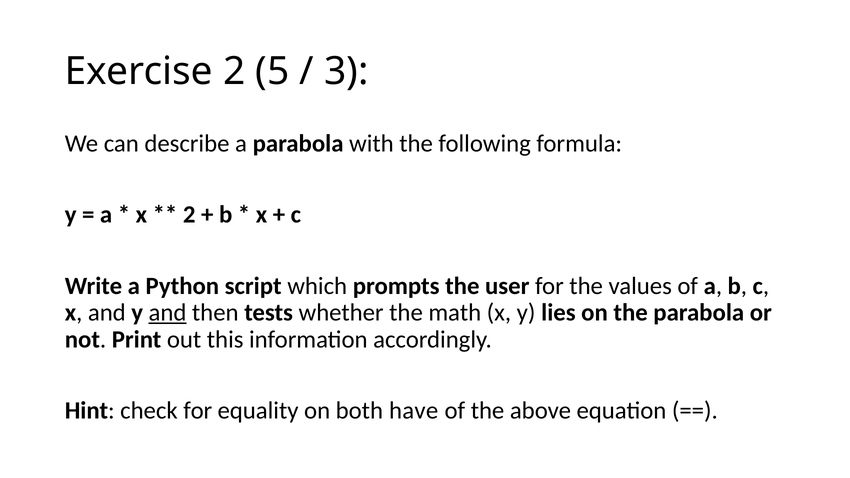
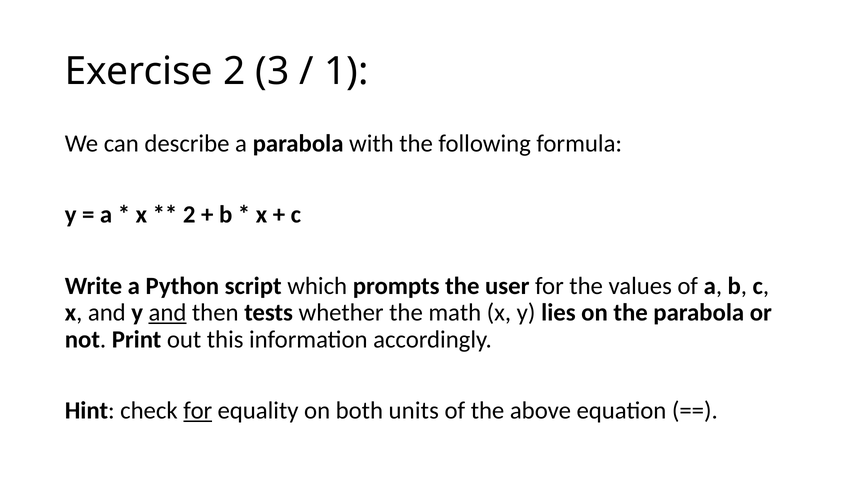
5: 5 -> 3 (272, 71)
3: 3 -> 1 (346, 71)
for underline: none -> present (198, 411)
have: have -> units (414, 411)
